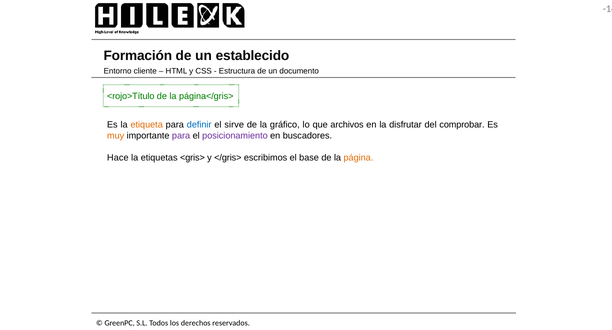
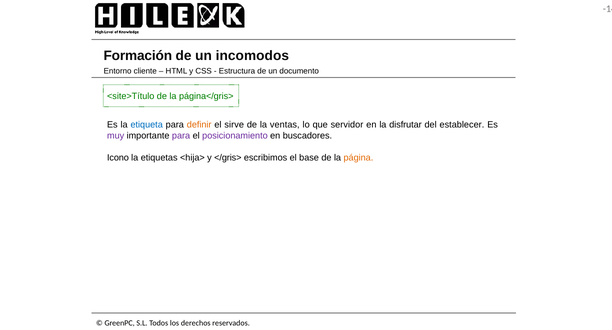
establecido: establecido -> incomodos (252, 56)
<rojo>Título: <rojo>Título -> <site>Título (131, 96)
etiqueta colour: orange -> blue (147, 125)
definir colour: blue -> orange (199, 125)
gráfico: gráfico -> ventas (285, 125)
archivos: archivos -> servidor (347, 125)
comprobar: comprobar -> establecer (462, 125)
muy colour: orange -> purple (116, 136)
Hace: Hace -> Icono (118, 158)
<gris>: <gris> -> <hija> (192, 158)
